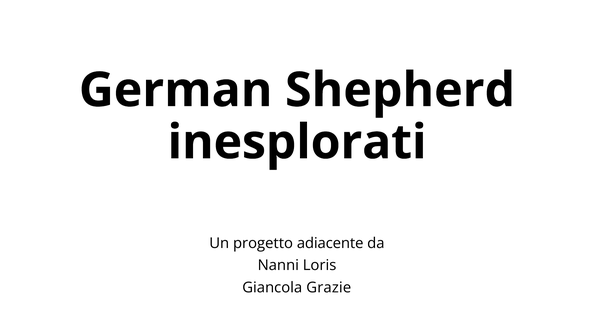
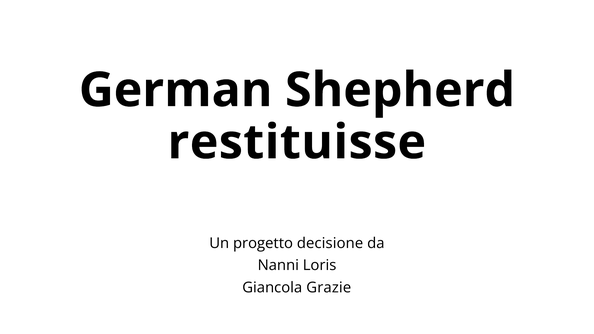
inesplorati: inesplorati -> restituisse (297, 142)
adiacente: adiacente -> decisione (330, 243)
